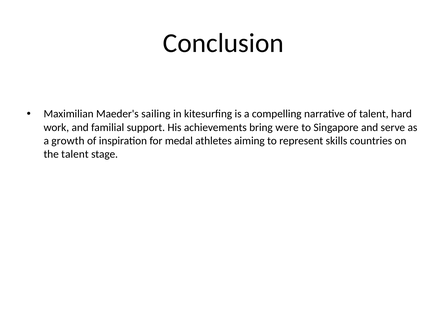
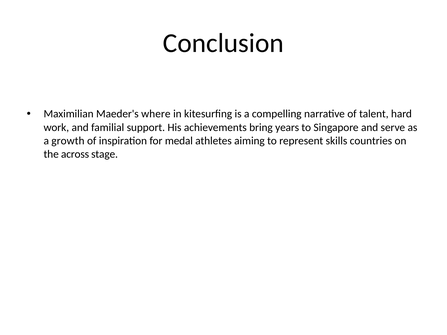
sailing: sailing -> where (156, 114)
were: were -> years (287, 127)
the talent: talent -> across (75, 154)
